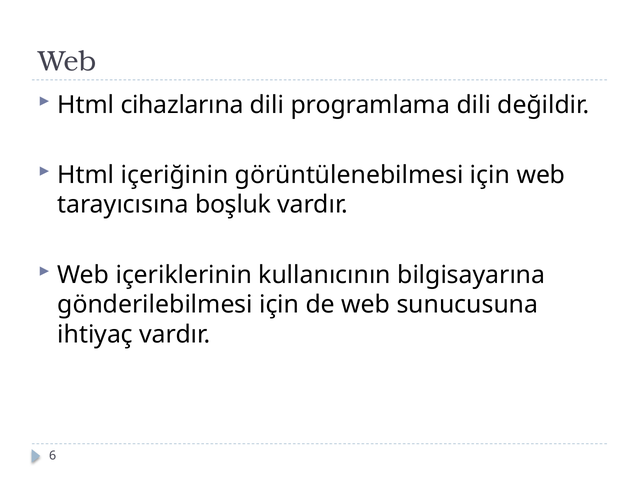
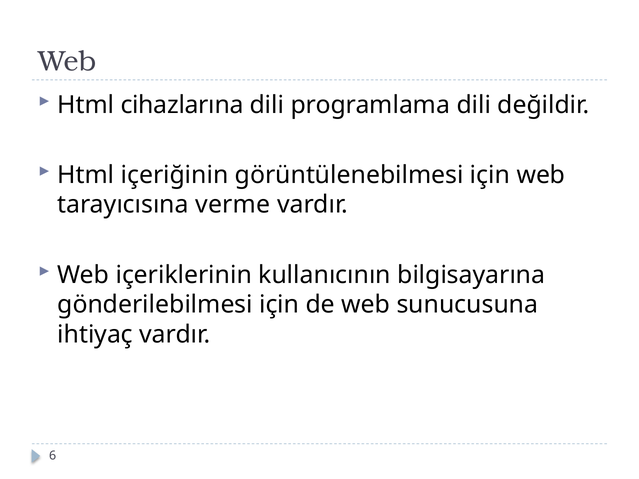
boşluk: boşluk -> verme (233, 205)
